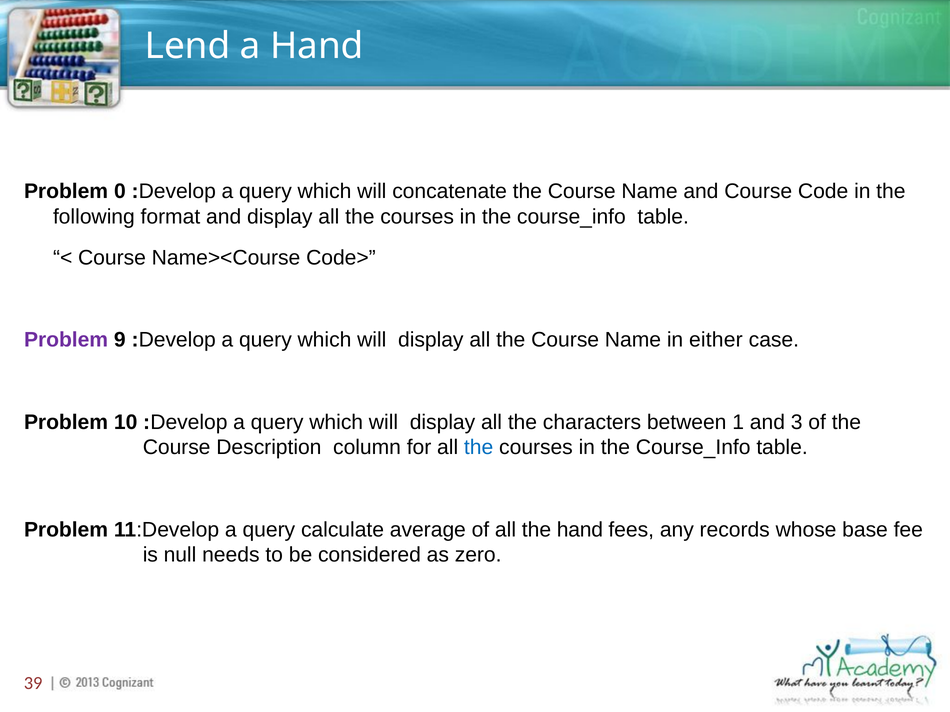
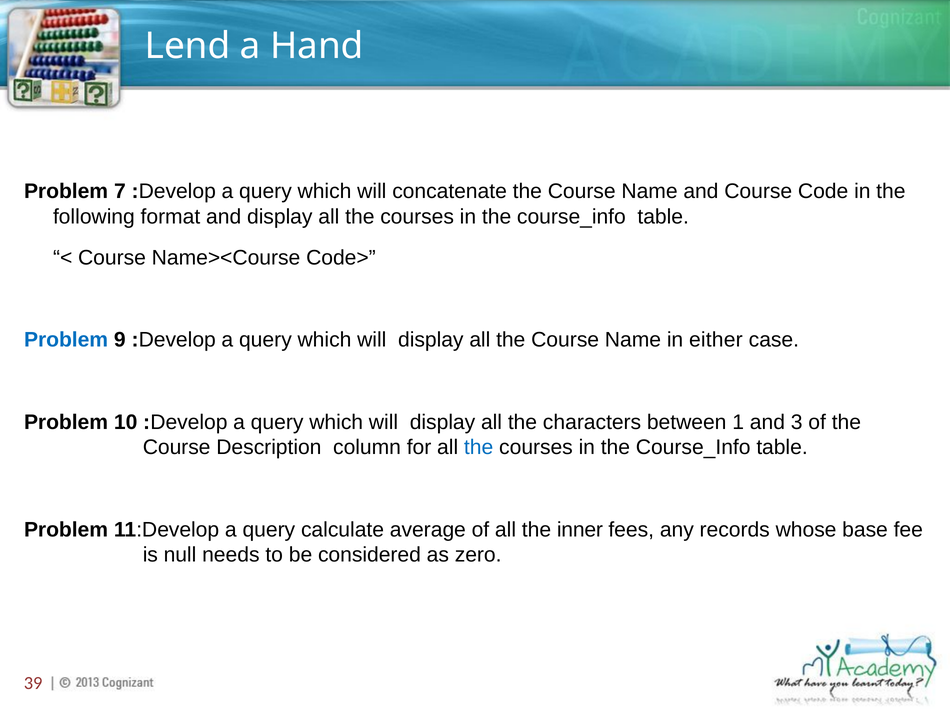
0: 0 -> 7 (120, 191)
Problem colour: purple -> blue (66, 340)
the hand: hand -> inner (580, 530)
